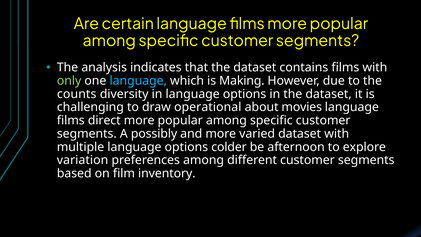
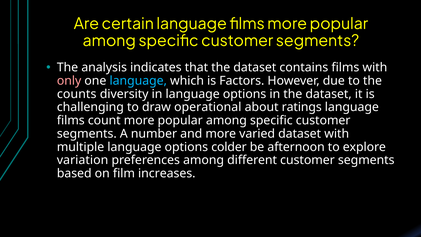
only colour: light green -> pink (69, 81)
Making: Making -> Factors (242, 81)
movies: movies -> ratings (302, 107)
direct: direct -> count (104, 120)
possibly: possibly -> number (154, 134)
inventory: inventory -> increases (167, 173)
